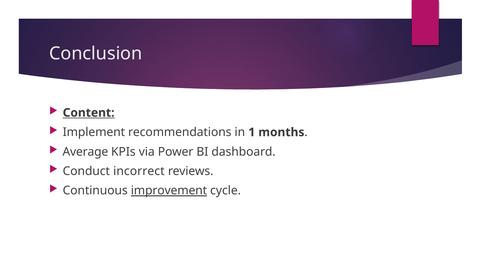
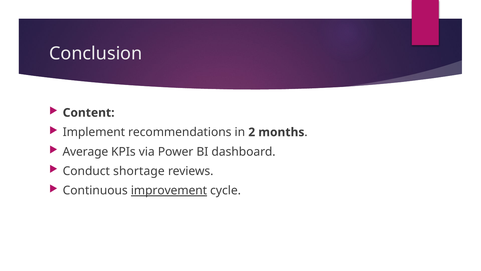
Content underline: present -> none (89, 113)
1: 1 -> 2 (252, 132)
incorrect: incorrect -> shortage (139, 171)
